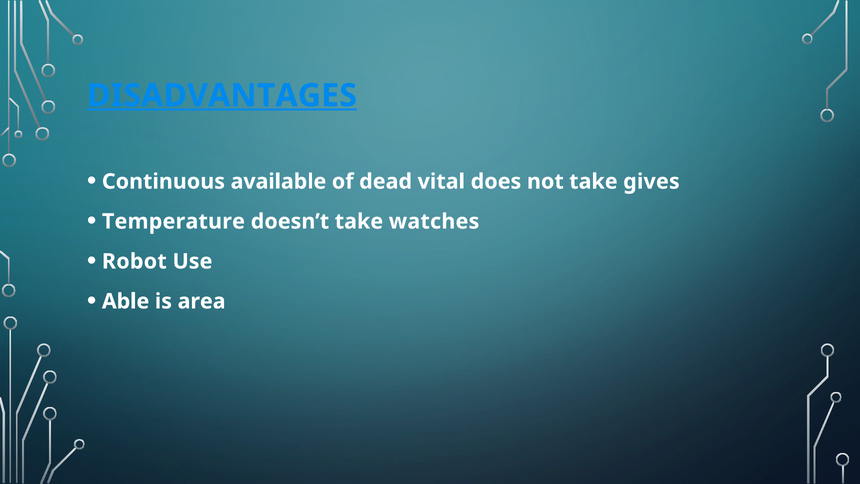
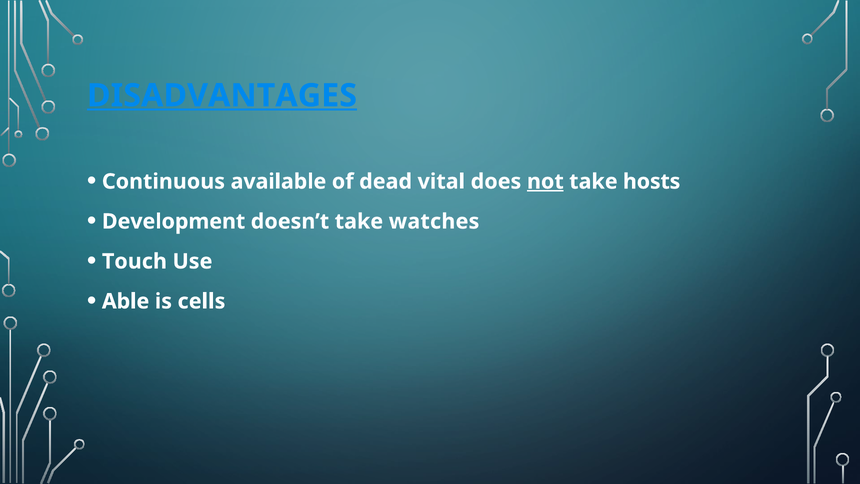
not underline: none -> present (545, 181)
gives: gives -> hosts (652, 181)
Temperature: Temperature -> Development (174, 221)
Robot: Robot -> Touch (134, 261)
area: area -> cells (201, 301)
